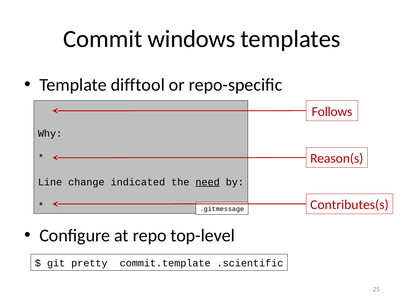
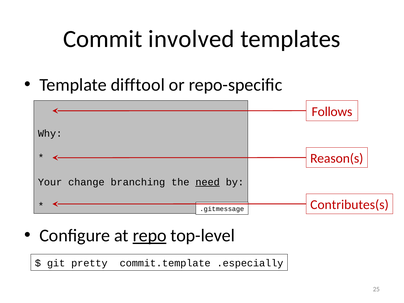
windows: windows -> involved (191, 39)
Line: Line -> Your (50, 182)
indicated: indicated -> branching (138, 182)
repo underline: none -> present (150, 236)
.scientific: .scientific -> .especially (250, 263)
